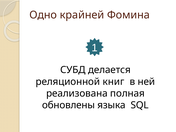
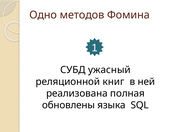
крайней: крайней -> методов (82, 15)
делается: делается -> ужасный (109, 70)
